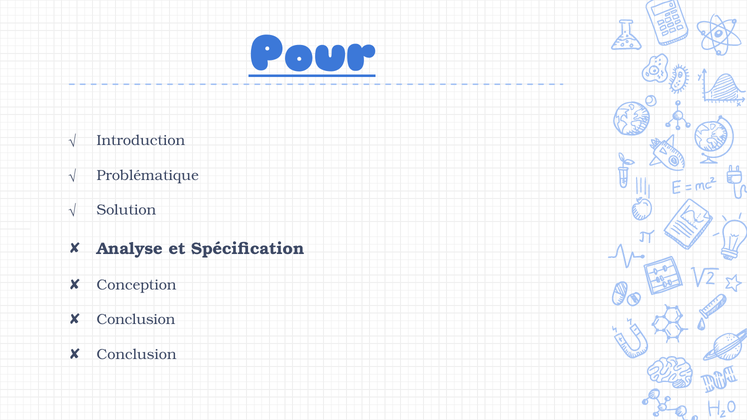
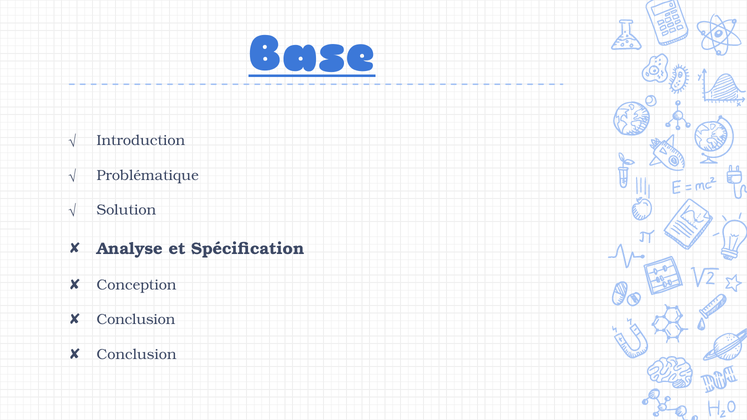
Pour: Pour -> Base (312, 55)
